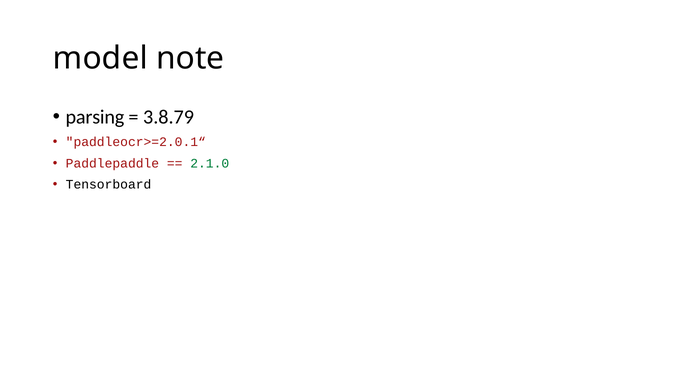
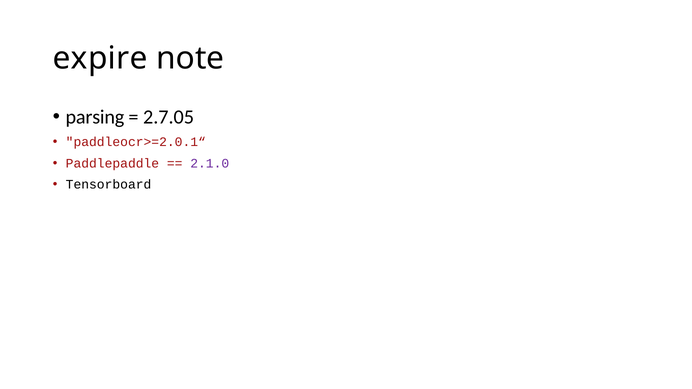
model: model -> expire (100, 58)
3.8.79: 3.8.79 -> 2.7.05 (169, 117)
2.1.0 colour: green -> purple (210, 163)
